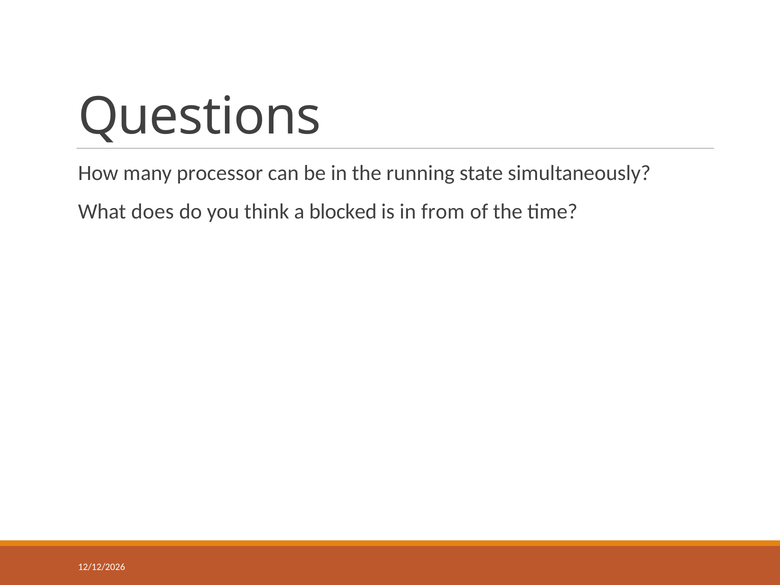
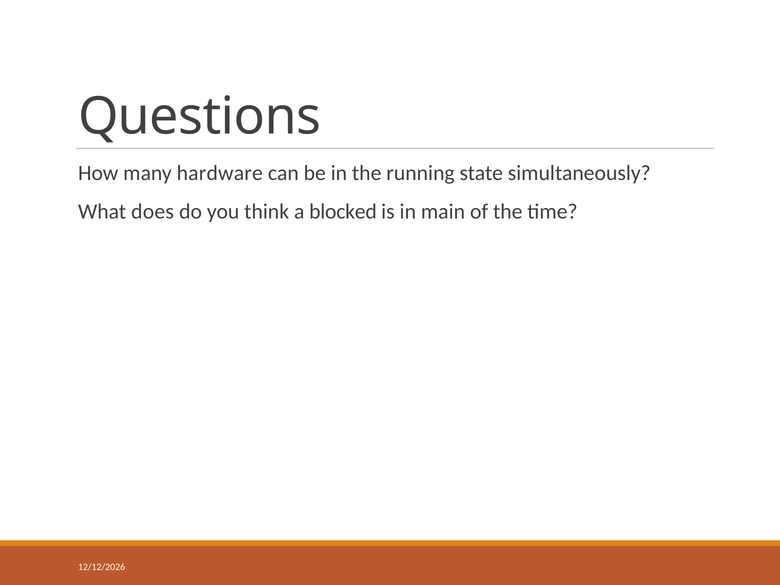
processor: processor -> hardware (220, 173)
from: from -> main (443, 211)
